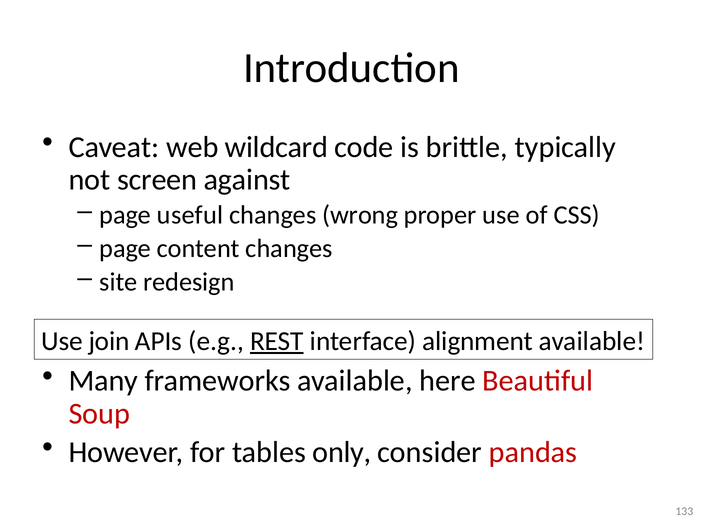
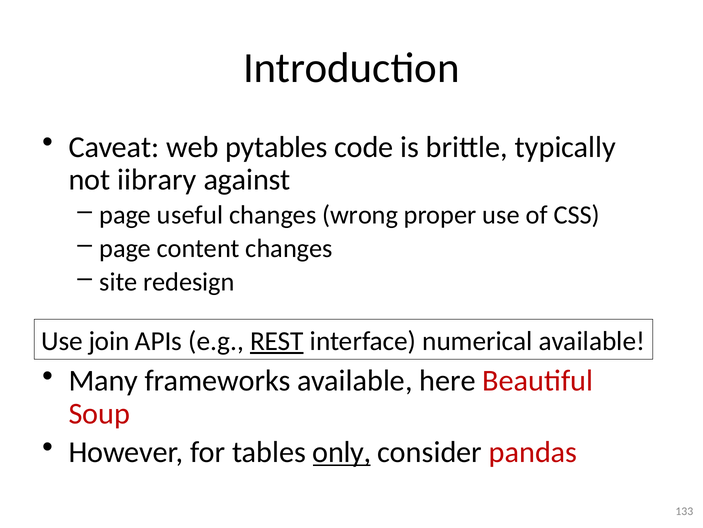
wildcard: wildcard -> pytables (276, 147)
screen: screen -> iibrary (157, 180)
alignment: alignment -> numerical (478, 341)
only underline: none -> present (342, 451)
